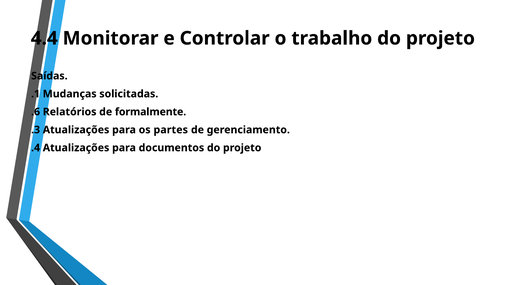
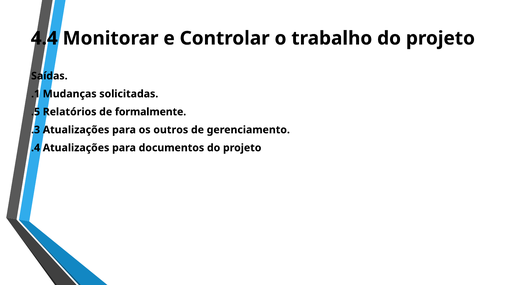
.6: .6 -> .5 (36, 112)
partes: partes -> outros (171, 130)
